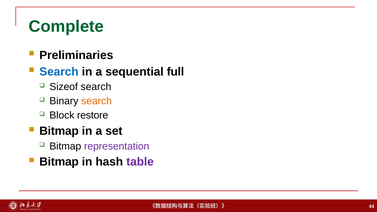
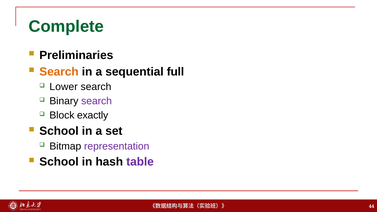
Search colour: blue -> orange (59, 72)
Sizeof: Sizeof -> Lower (64, 87)
search colour: orange -> purple (97, 101)
restore: restore -> exactly (93, 115)
Bitmap: Bitmap -> School (59, 131)
Bitmap: Bitmap -> School (59, 162)
